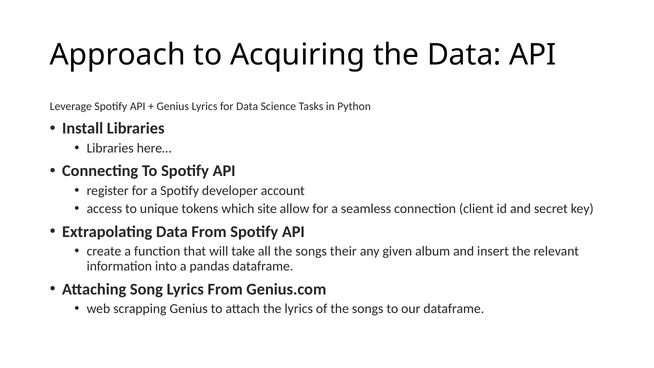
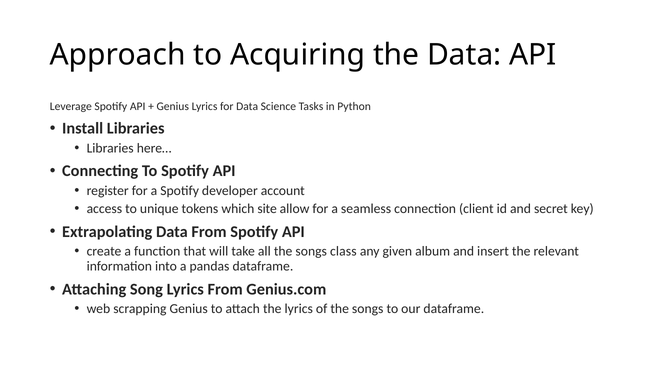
their: their -> class (343, 251)
